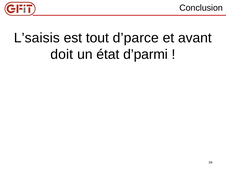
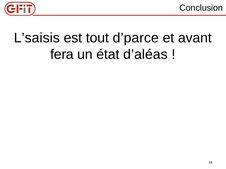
doit: doit -> fera (62, 55)
d’parmi: d’parmi -> d’aléas (145, 55)
